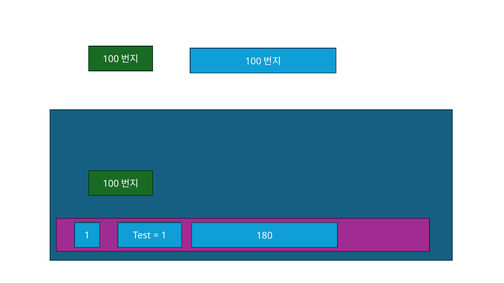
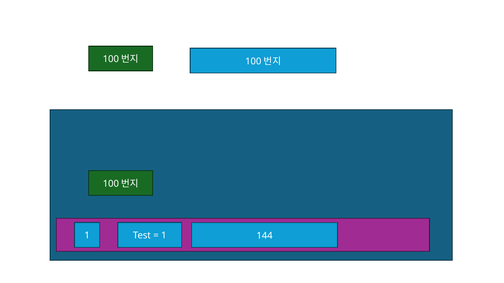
180: 180 -> 144 (265, 236)
